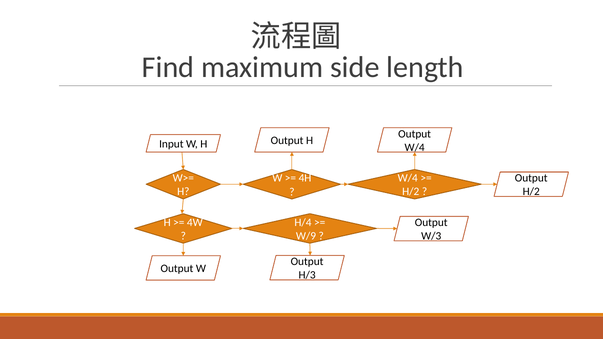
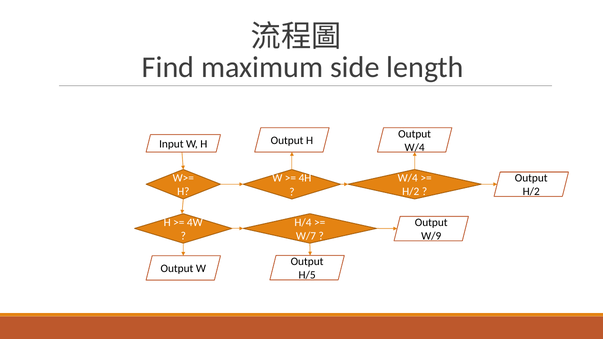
W/9: W/9 -> W/7 (306, 236)
W/3: W/3 -> W/9 (431, 236)
H/3: H/3 -> H/5 (307, 275)
